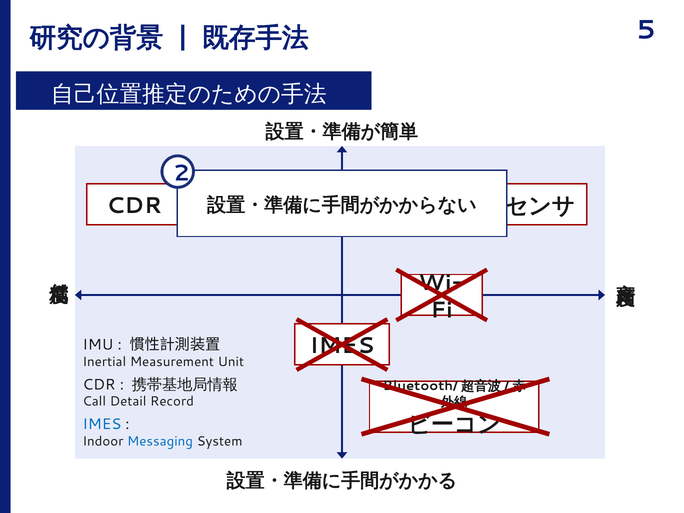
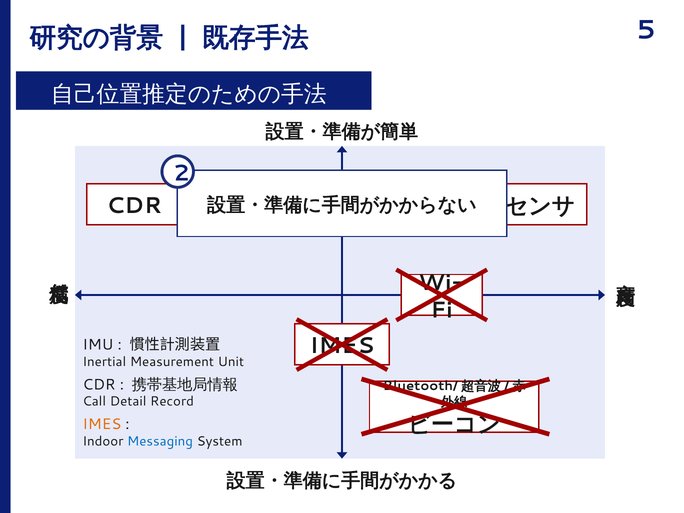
IMES colour: blue -> orange (102, 424)
